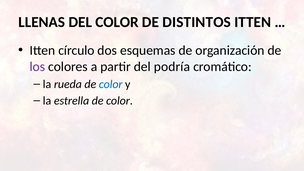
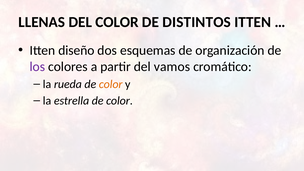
círculo: círculo -> diseño (76, 50)
podría: podría -> vamos (172, 67)
color colour: blue -> orange (111, 84)
